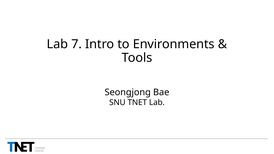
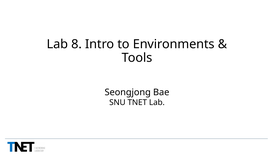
7: 7 -> 8 (77, 44)
